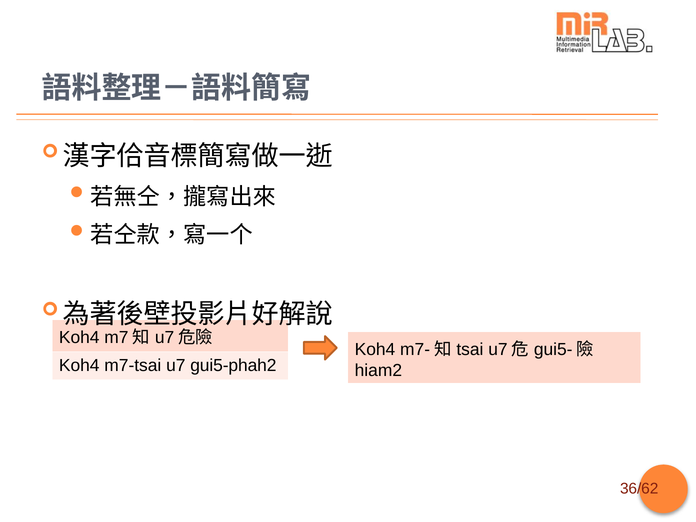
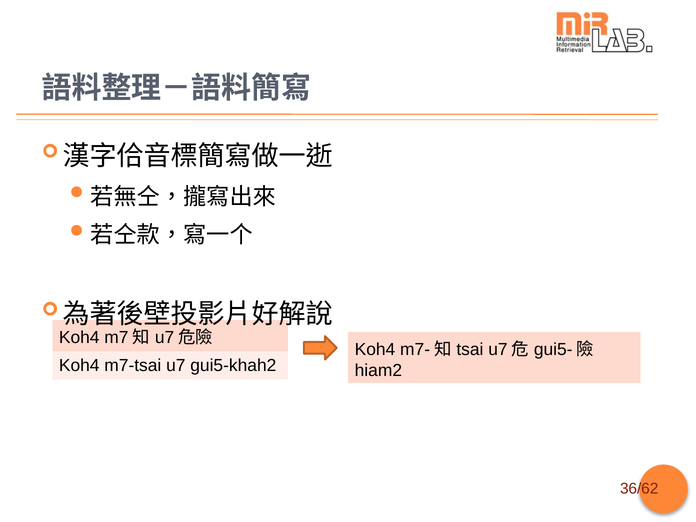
gui5-phah2: gui5-phah2 -> gui5-khah2 (233, 365)
